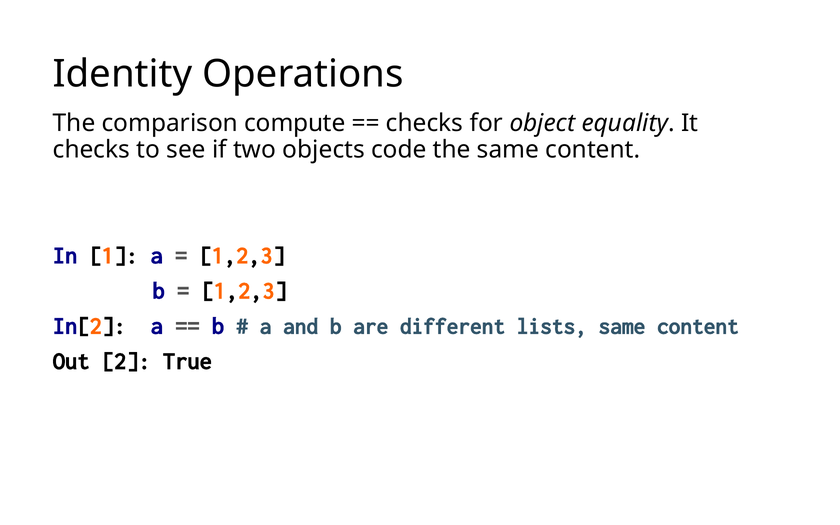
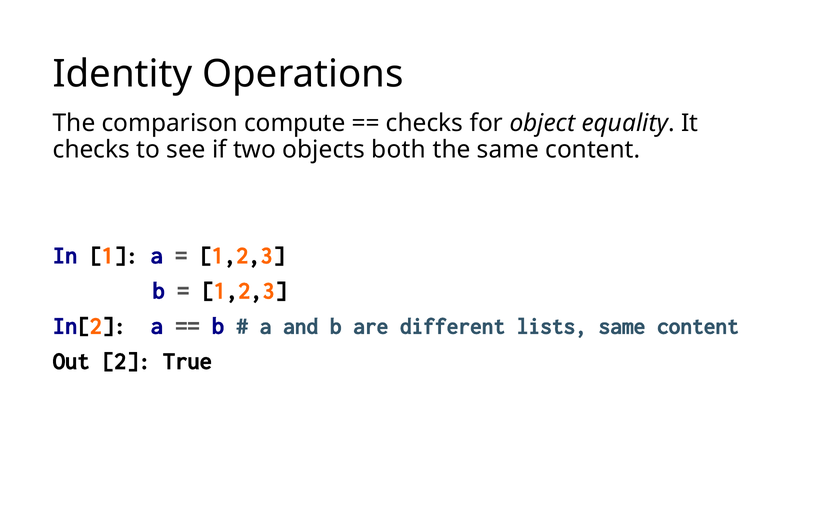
code: code -> both (399, 149)
